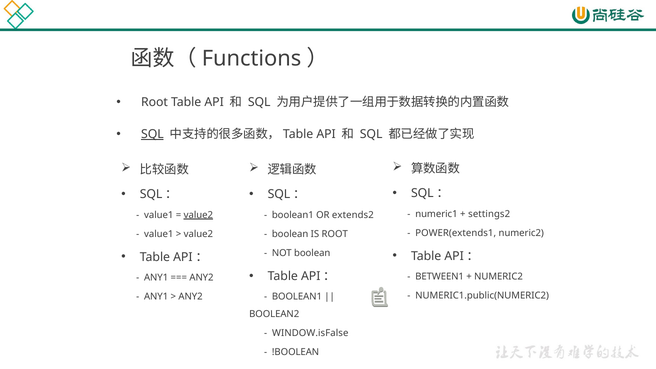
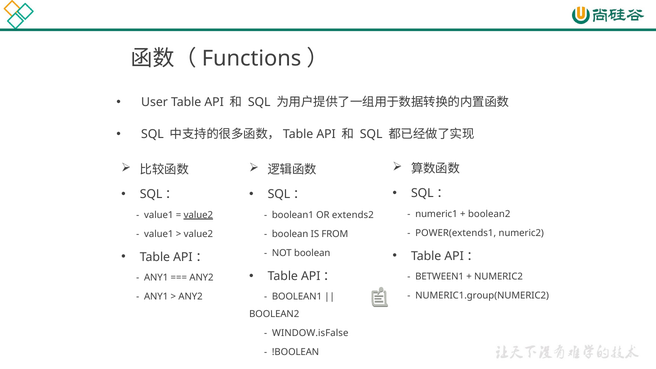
Root: Root -> User (154, 102)
SQL underline: present -> none (152, 134)
settings2: settings2 -> boolean2 (489, 214)
IS ROOT: ROOT -> FROM (335, 234)
NUMERIC1.public(NUMERIC2: NUMERIC1.public(NUMERIC2 -> NUMERIC1.group(NUMERIC2 (482, 296)
